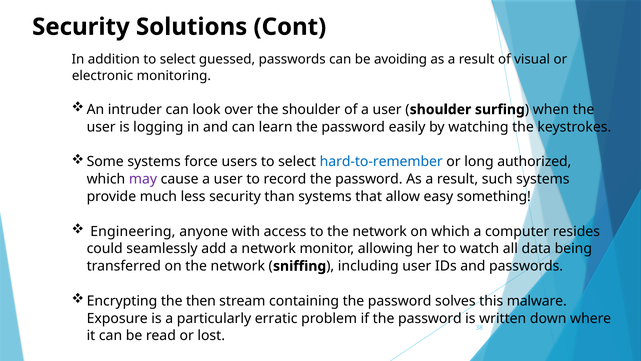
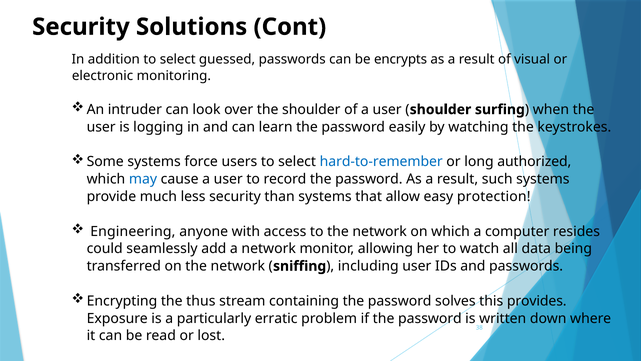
avoiding: avoiding -> encrypts (401, 59)
may colour: purple -> blue (143, 179)
something: something -> protection (494, 196)
then: then -> thus (201, 301)
malware: malware -> provides (537, 301)
